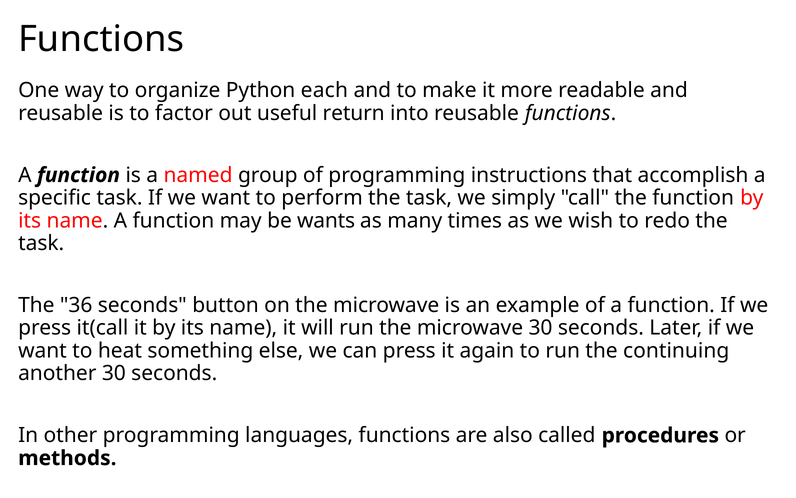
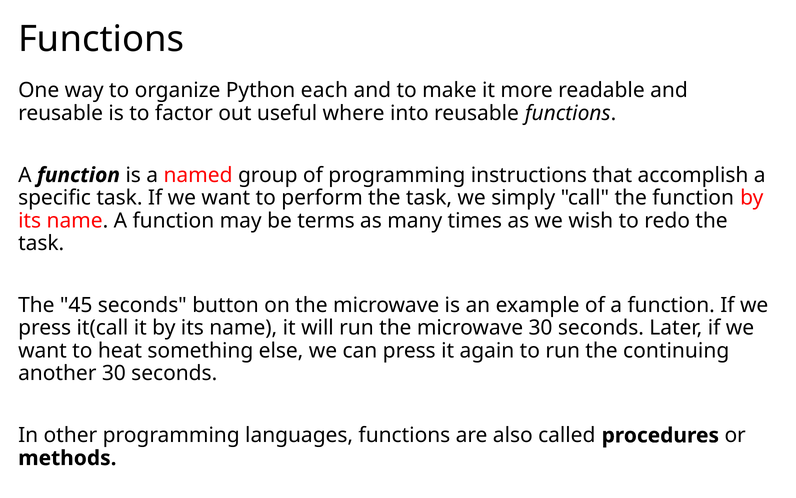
return: return -> where (354, 113)
wants: wants -> terms (326, 220)
36: 36 -> 45 (76, 305)
